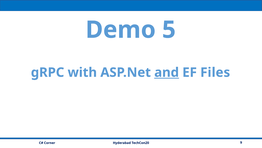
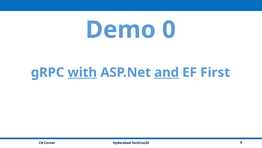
5: 5 -> 0 (169, 30)
with underline: none -> present (82, 72)
Files: Files -> First (215, 72)
